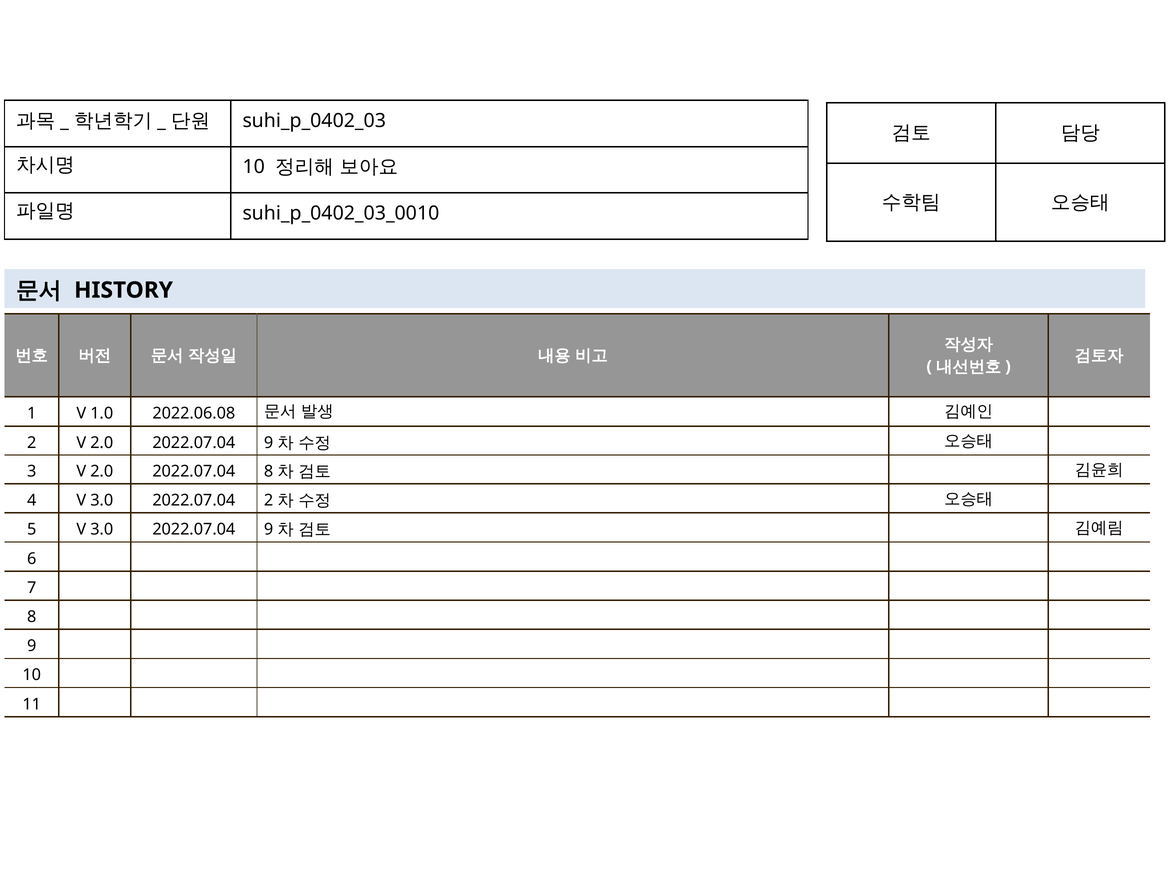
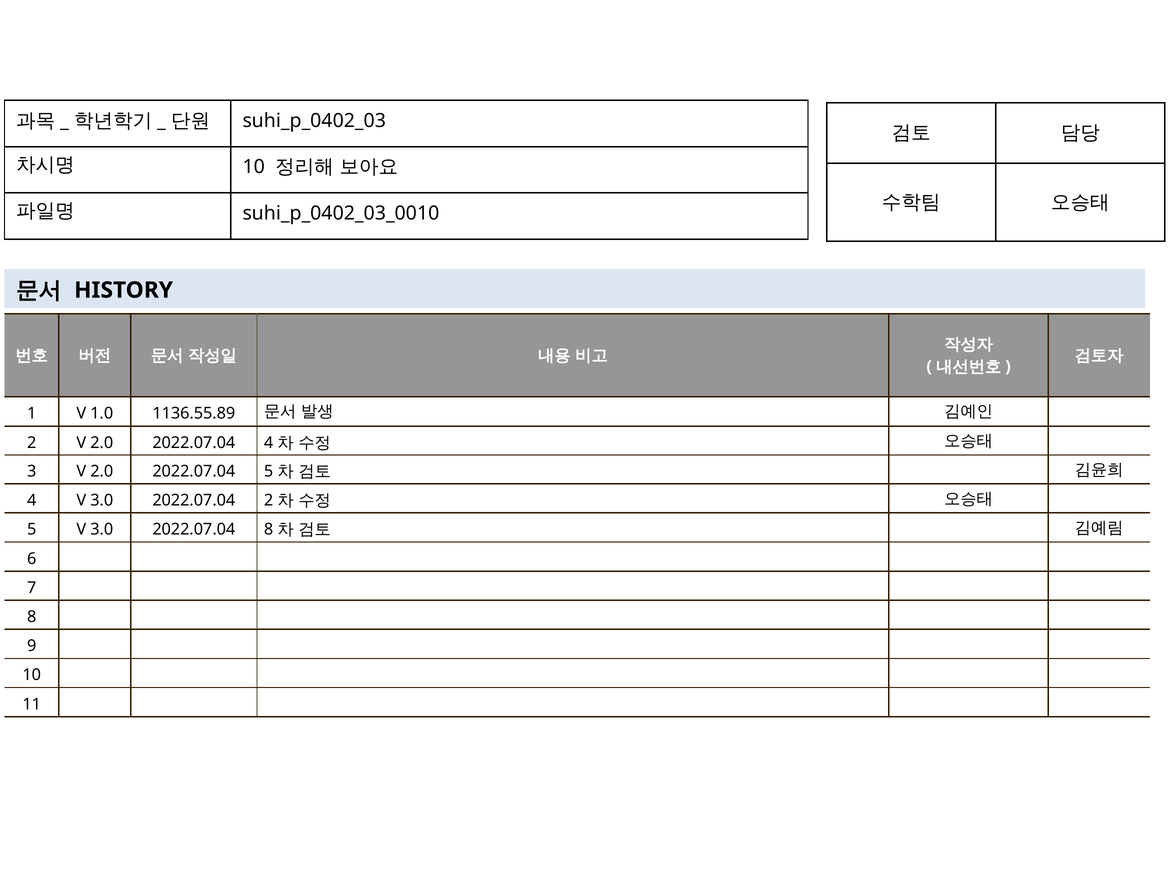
2022.06.08: 2022.06.08 -> 1136.55.89 (194, 413)
2.0 2022.07.04 9: 9 -> 4 (269, 443)
2022.07.04 8: 8 -> 5 (269, 471)
3.0 2022.07.04 9: 9 -> 8 (269, 529)
